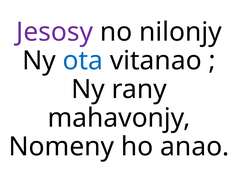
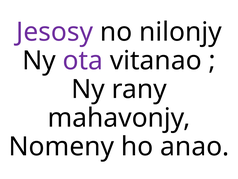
ota colour: blue -> purple (83, 61)
